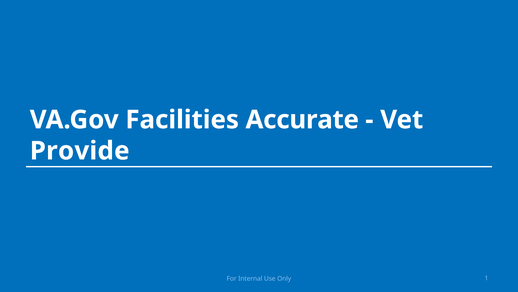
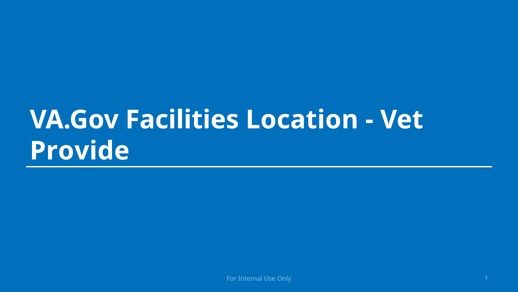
Accurate: Accurate -> Location (302, 120)
